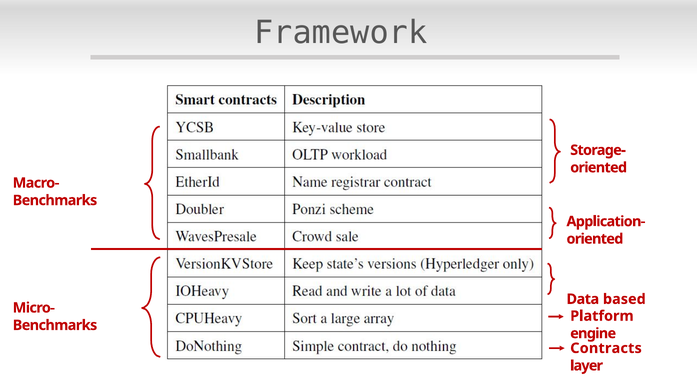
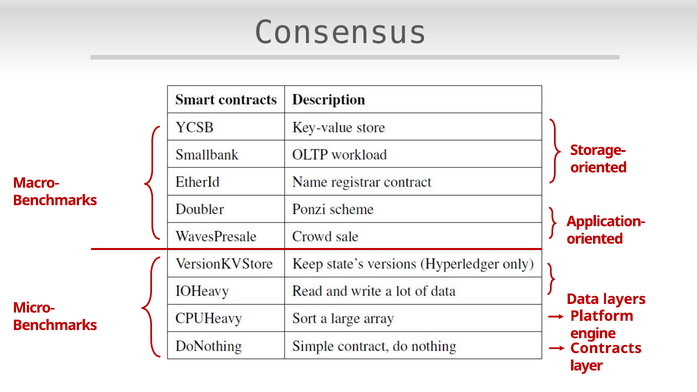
Framework: Framework -> Consensus (341, 32)
based: based -> layers (624, 299)
